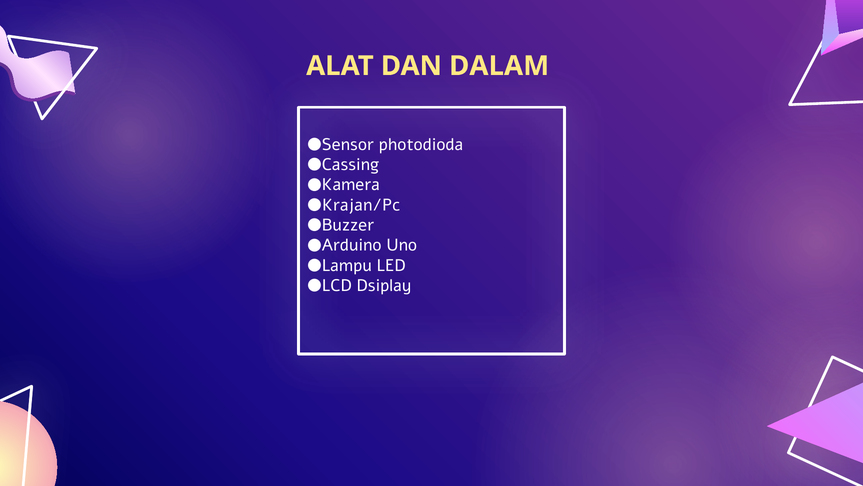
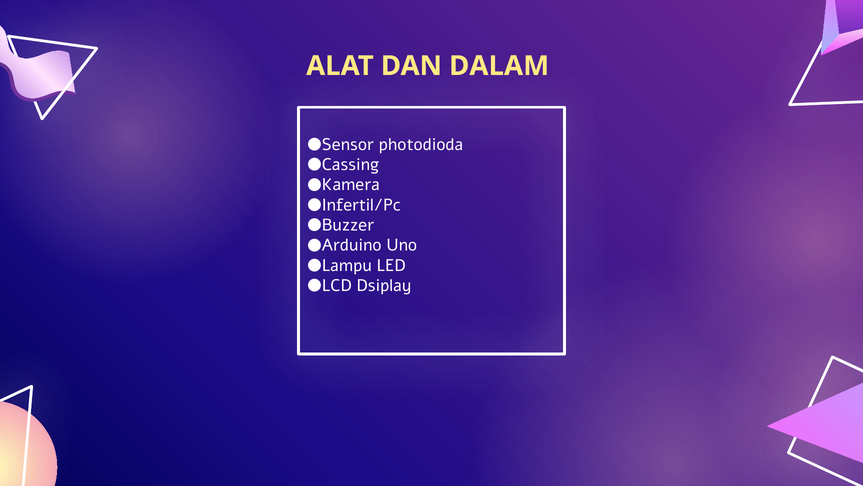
Krajan/Pc: Krajan/Pc -> Infertil/Pc (361, 205)
